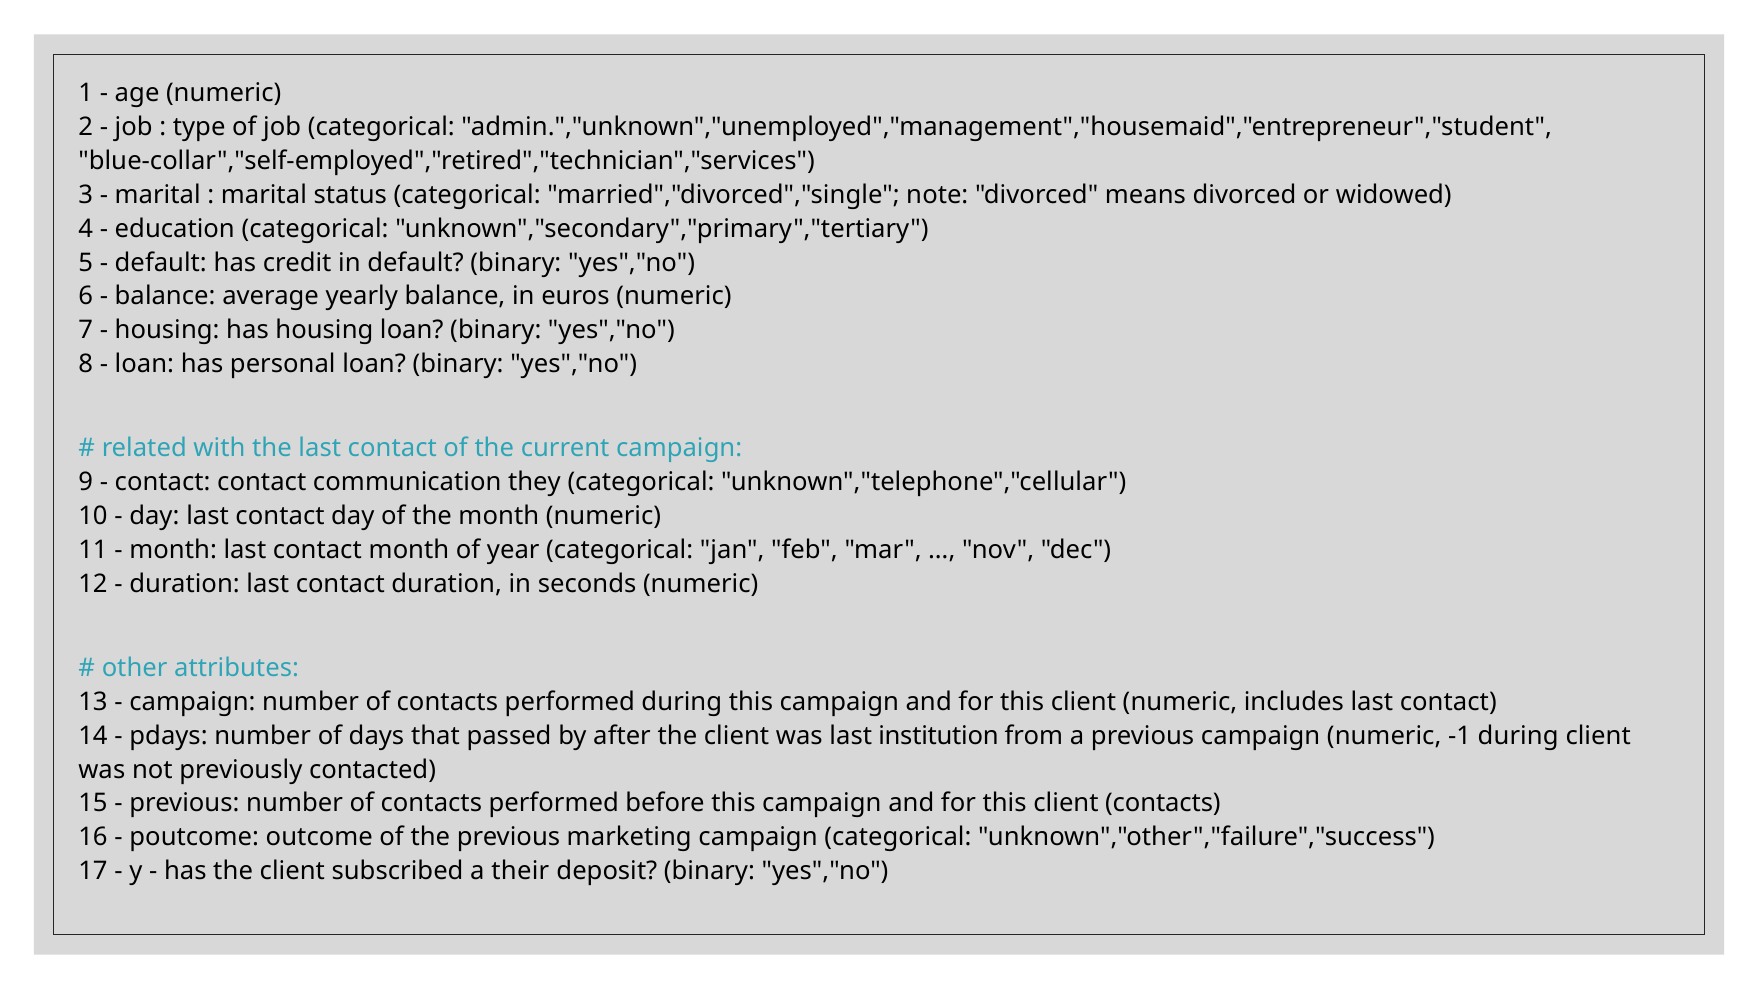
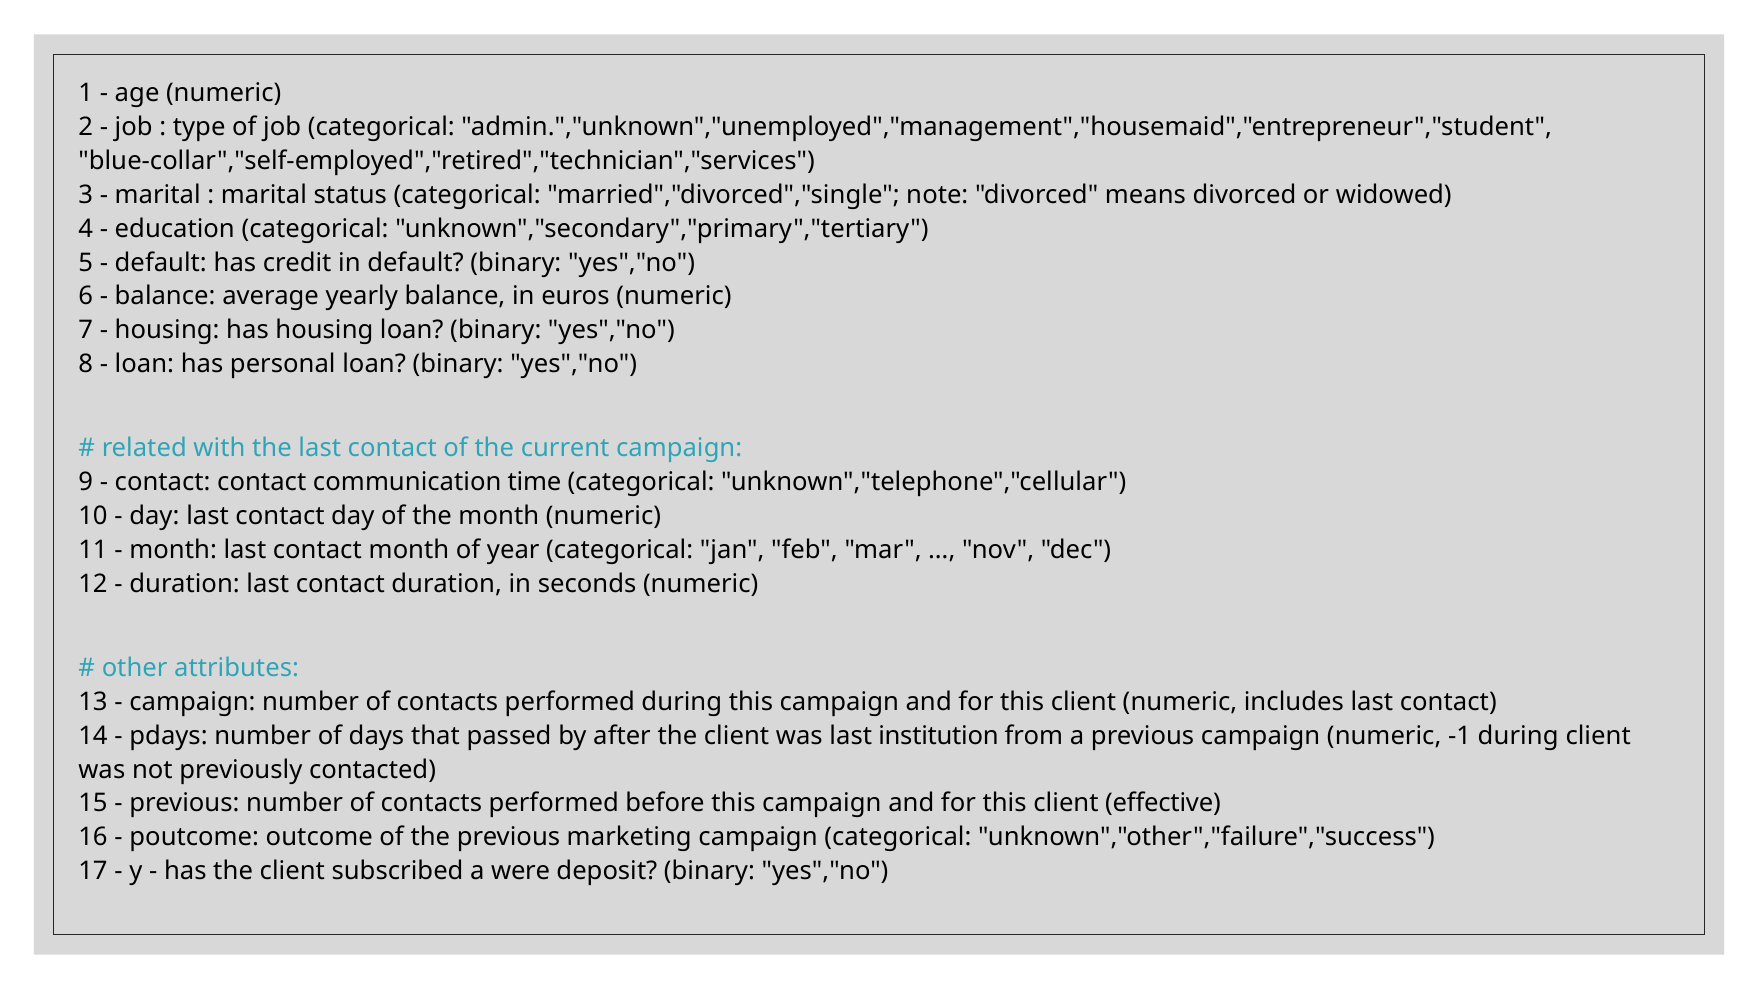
they: they -> time (534, 482)
client contacts: contacts -> effective (1163, 803)
their: their -> were (521, 871)
